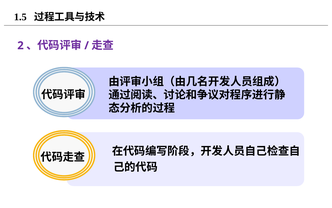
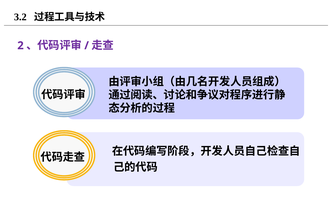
1.5: 1.5 -> 3.2 (20, 17)
